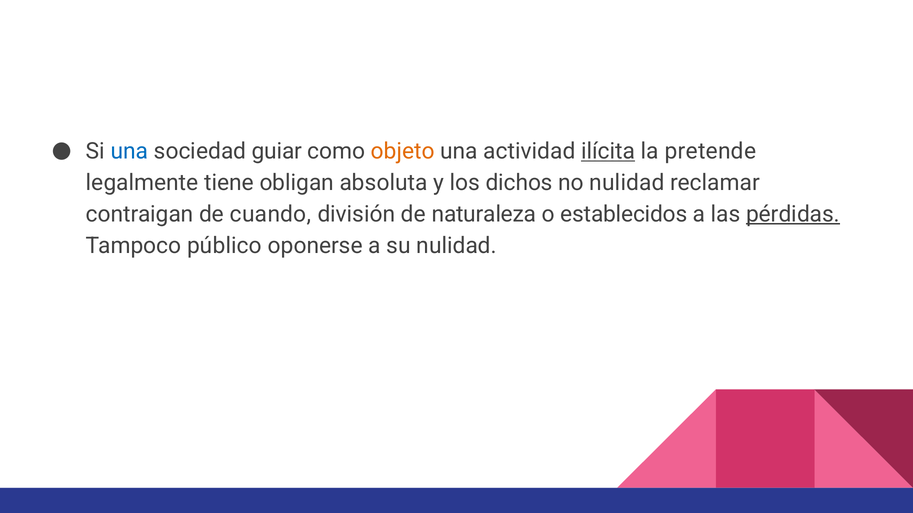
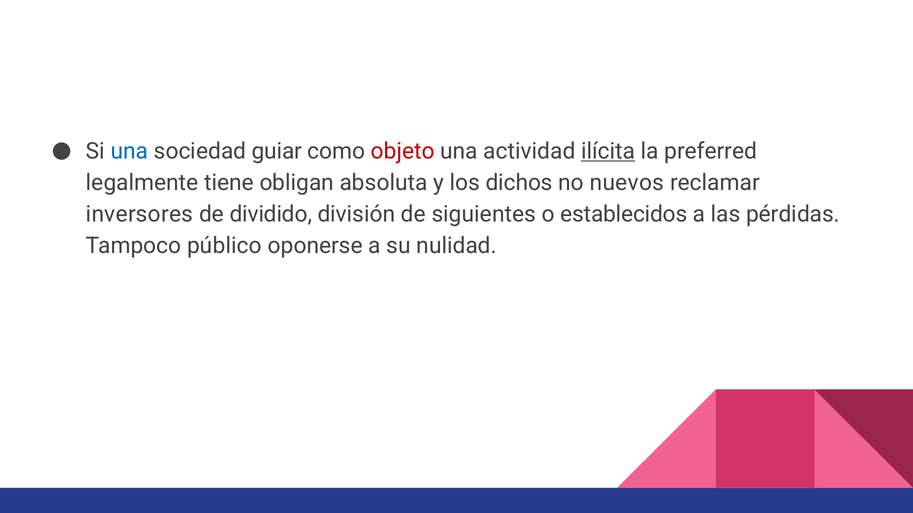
objeto colour: orange -> red (403, 151)
pretende: pretende -> preferred (711, 151)
no nulidad: nulidad -> nuevos (627, 183)
contraigan: contraigan -> inversores (140, 214)
cuando: cuando -> dividido (271, 214)
naturaleza: naturaleza -> siguientes (484, 214)
pérdidas underline: present -> none (793, 214)
